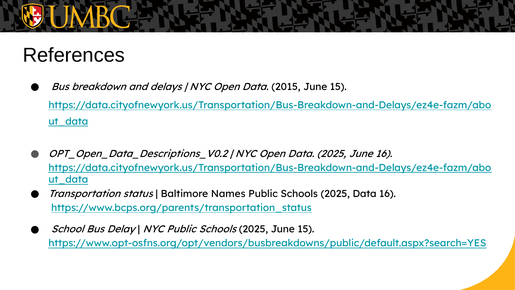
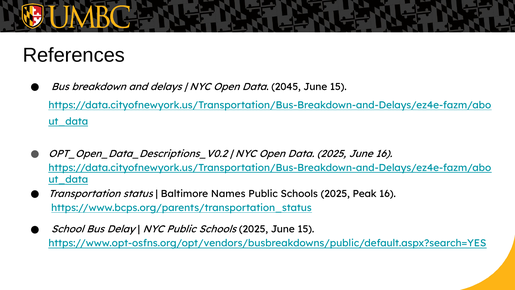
2015: 2015 -> 2045 (286, 87)
2025 Data: Data -> Peak (365, 194)
